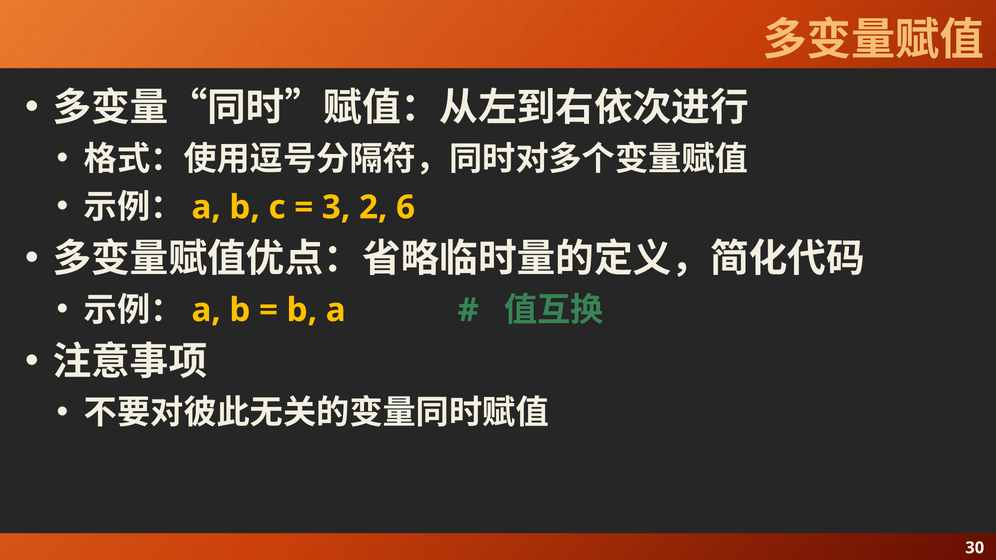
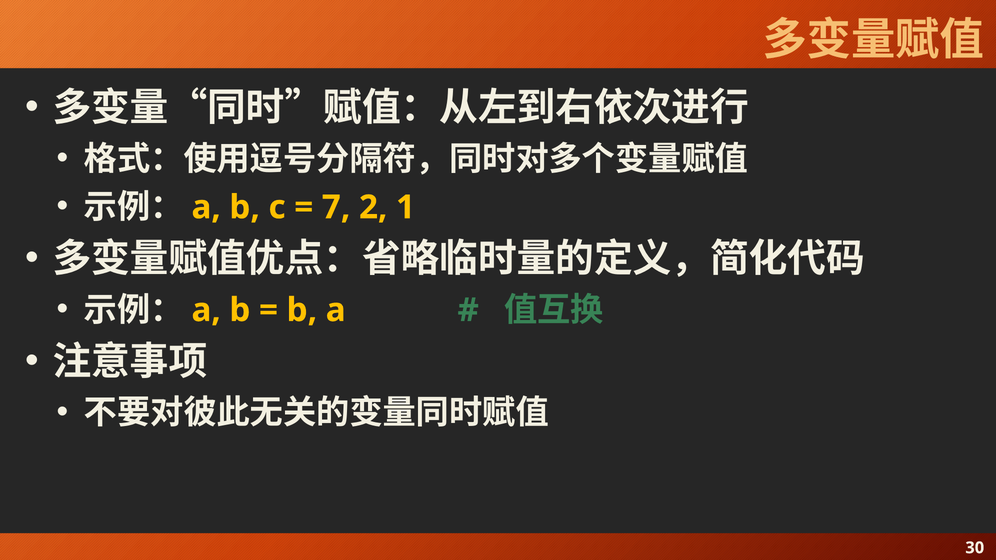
3: 3 -> 7 (336, 207)
6: 6 -> 1 (406, 207)
